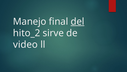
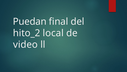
Manejo: Manejo -> Puedan (30, 21)
del underline: present -> none (77, 21)
sirve: sirve -> local (53, 33)
